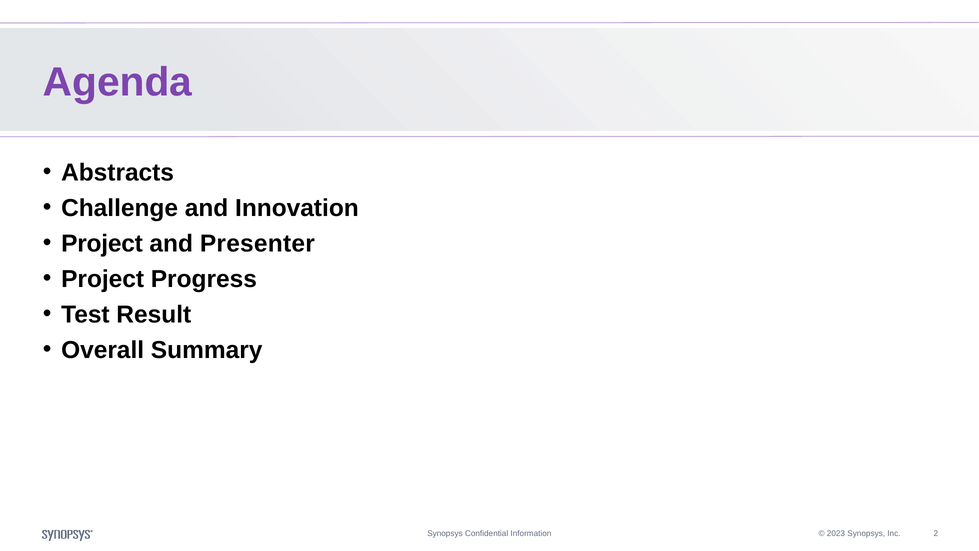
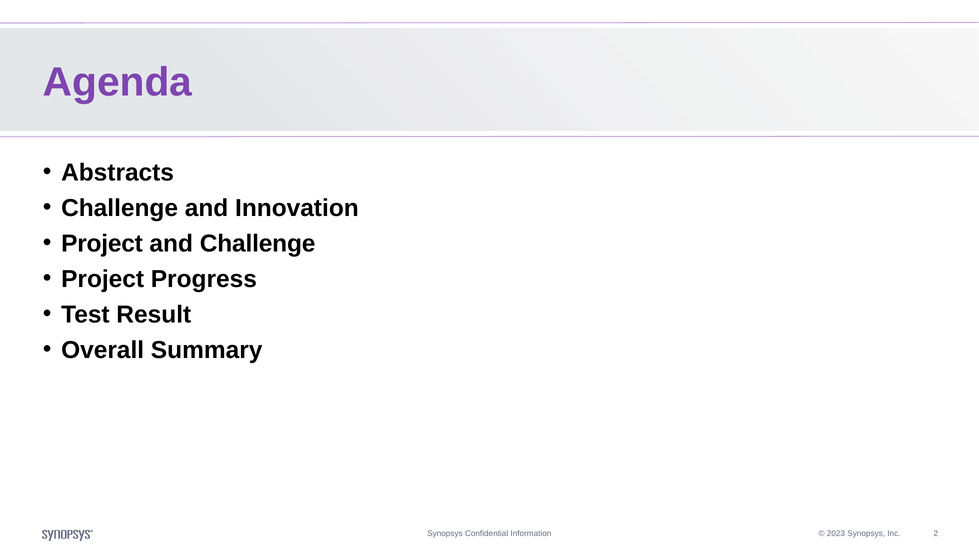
and Presenter: Presenter -> Challenge (258, 243)
